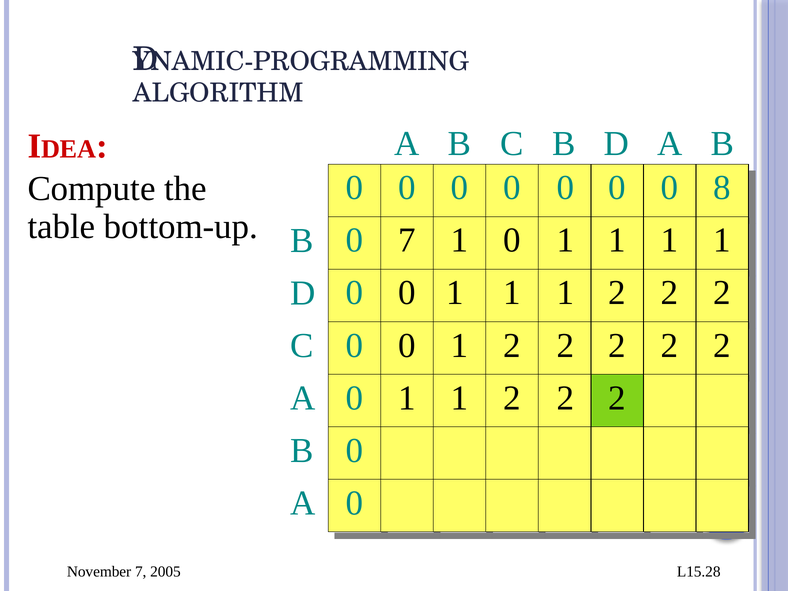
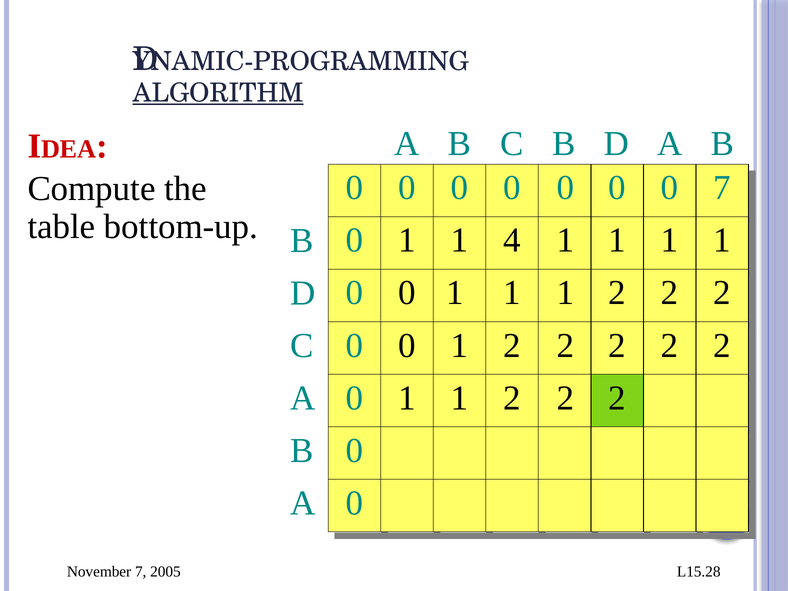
ALGORITHM underline: none -> present (218, 93)
0 8: 8 -> 7 (722, 188)
B 0 7: 7 -> 1 (407, 240)
1 0: 0 -> 4 (512, 240)
